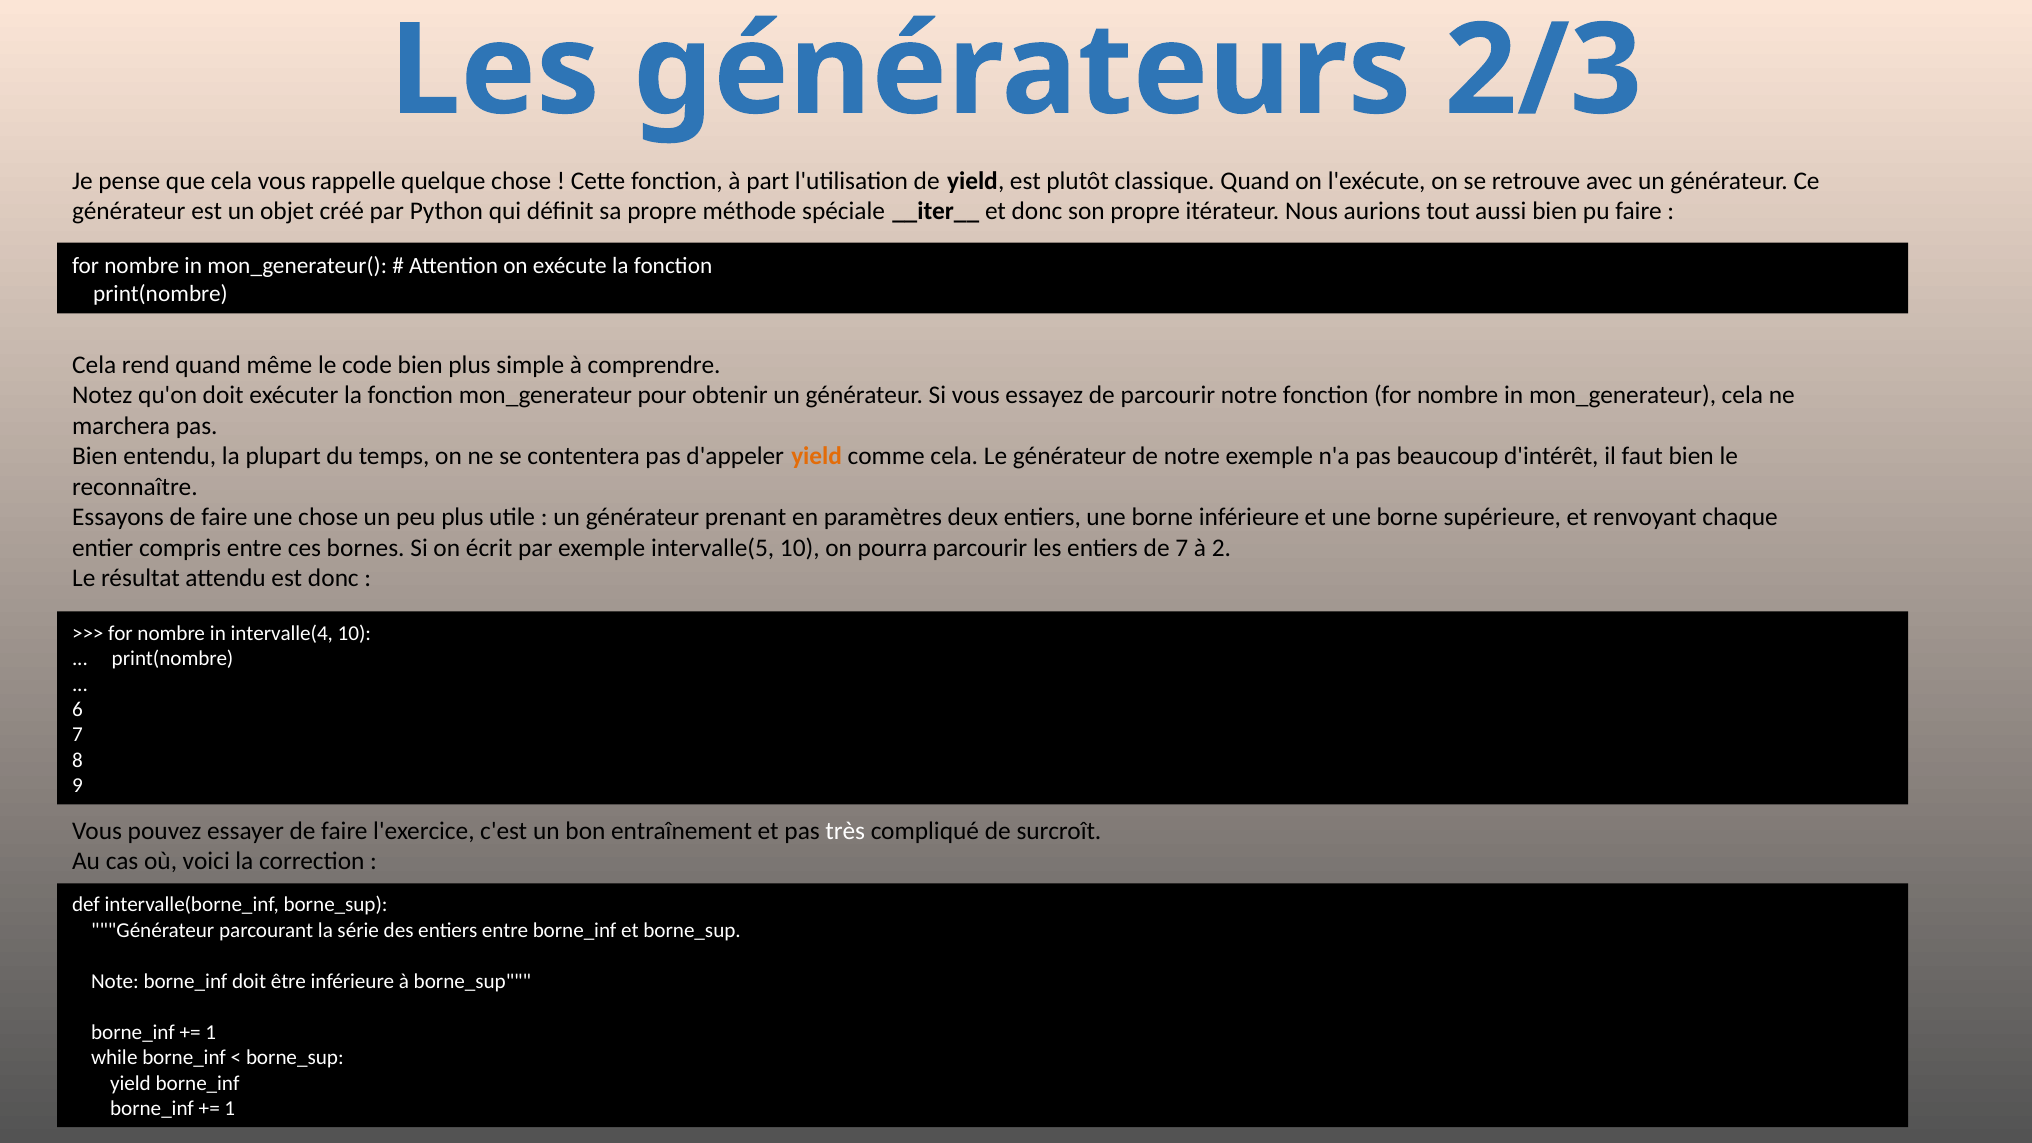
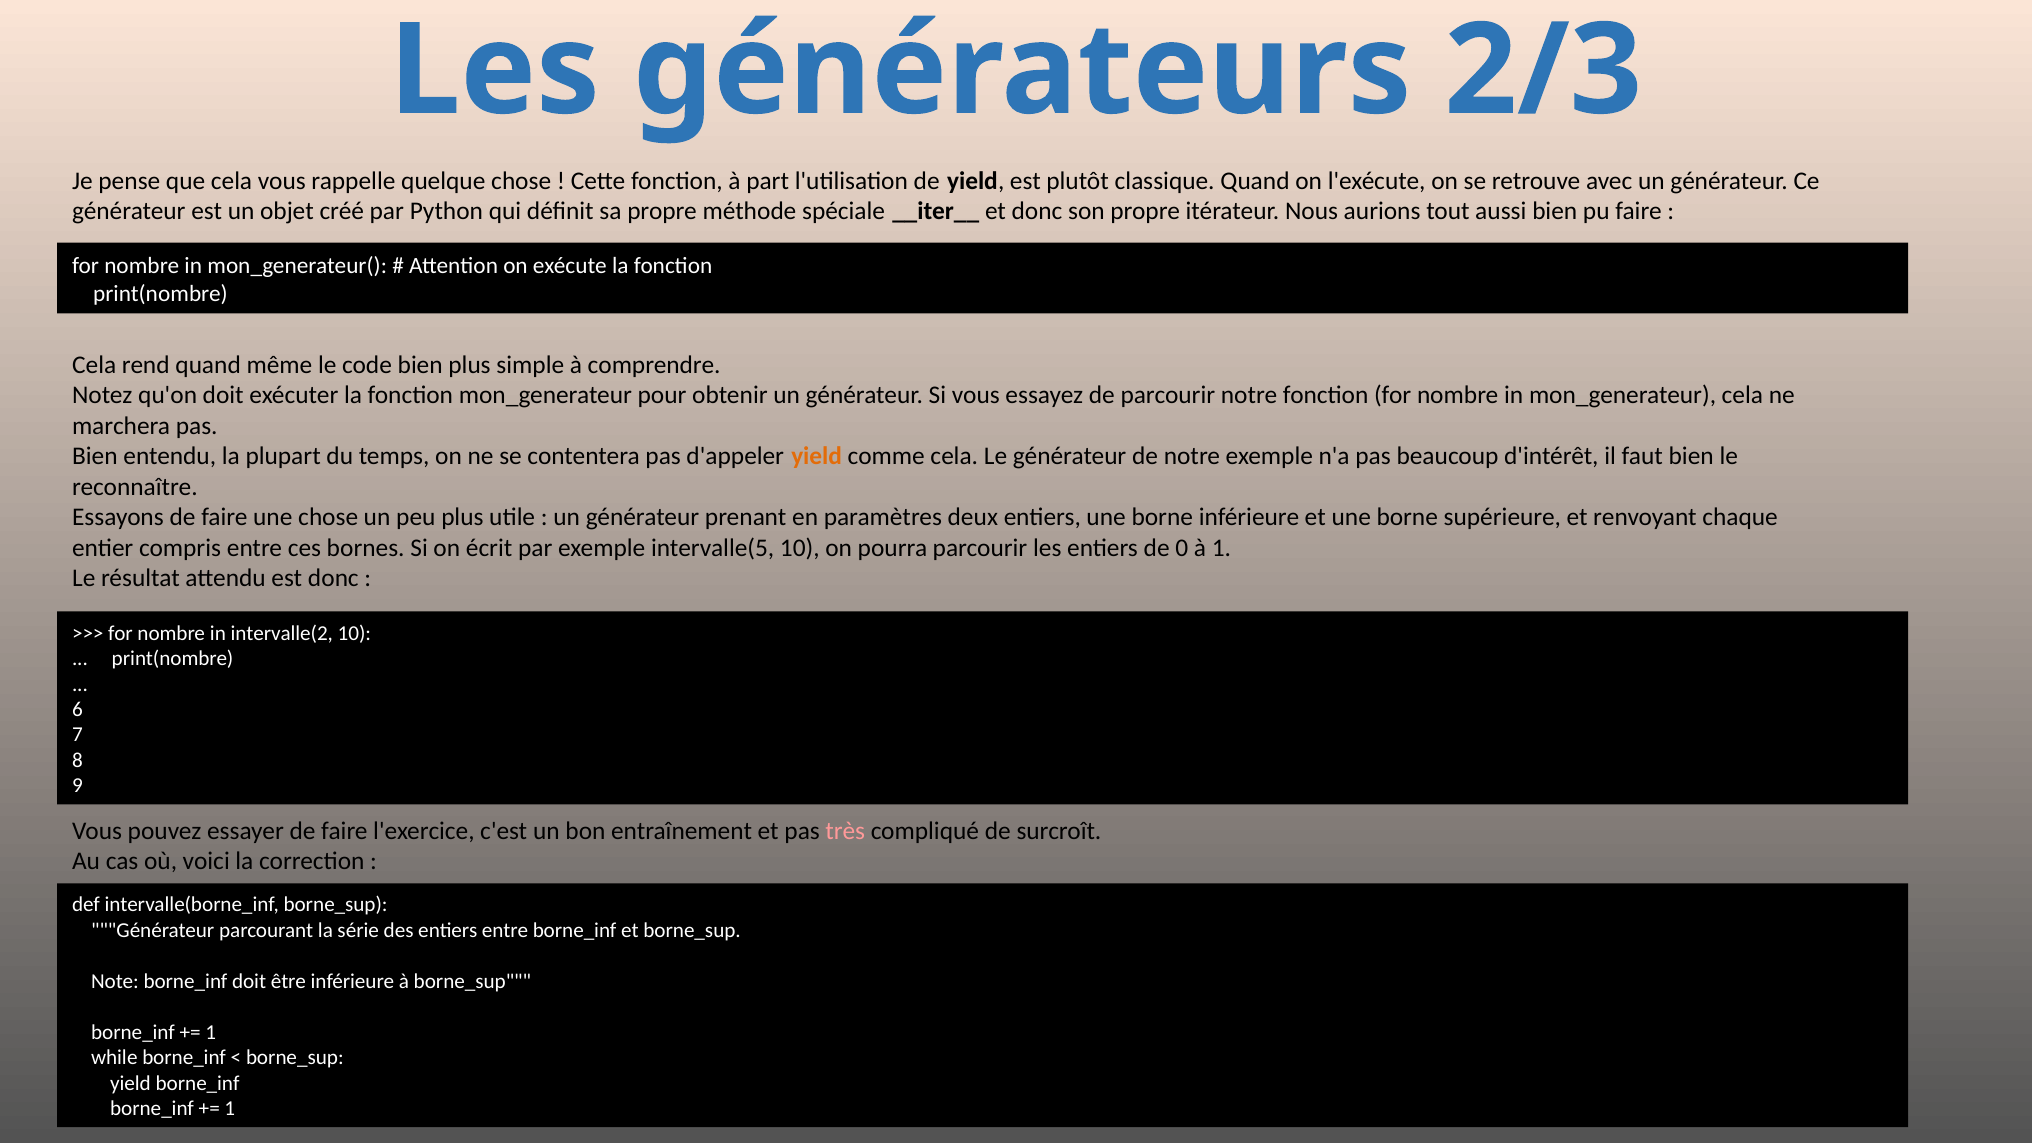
de 7: 7 -> 0 (1182, 548)
à 2: 2 -> 1 (1221, 548)
intervalle(4: intervalle(4 -> intervalle(2 (282, 633)
très colour: white -> pink (845, 831)
